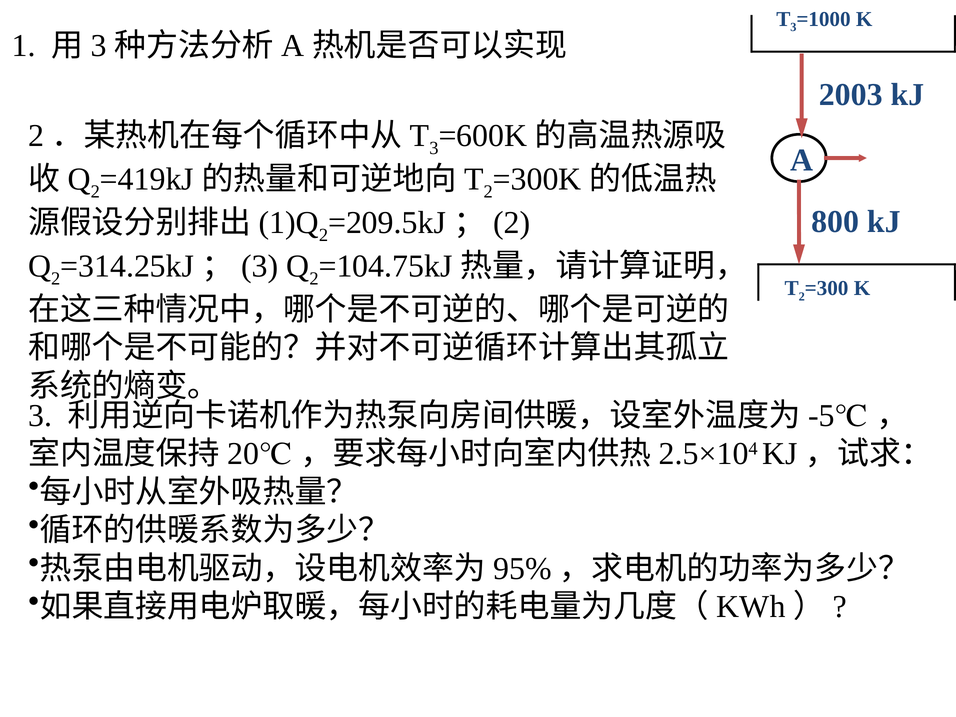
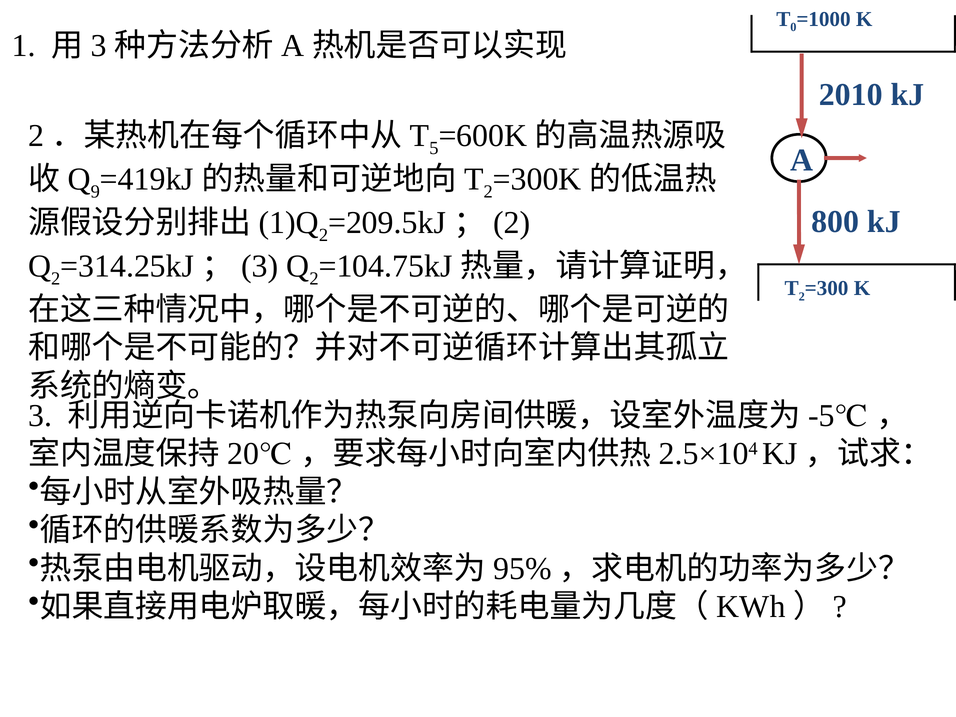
3: 3 -> 0 (793, 27)
2003: 2003 -> 2010 (851, 95)
3: 3 -> 5 (434, 148)
2: 2 -> 9 (95, 192)
